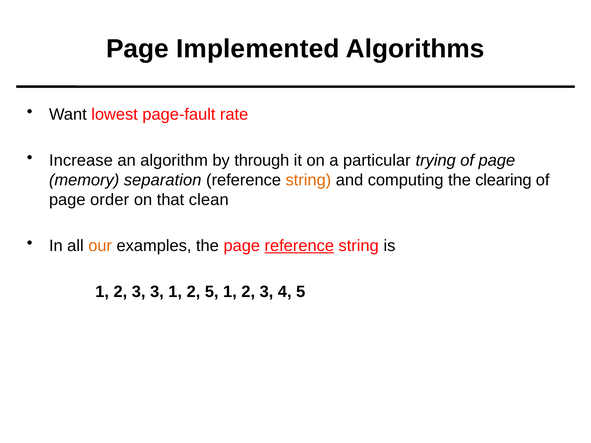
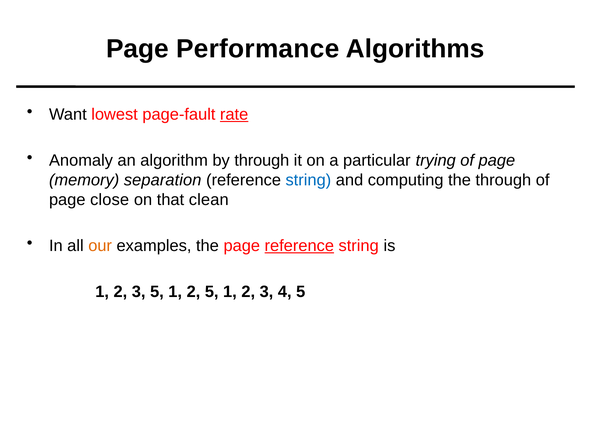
Implemented: Implemented -> Performance (258, 49)
rate underline: none -> present (234, 115)
Increase: Increase -> Anomaly (81, 161)
string colour: orange -> blue (308, 180)
the clearing: clearing -> through (503, 180)
order: order -> close (110, 200)
3 3: 3 -> 5 (157, 292)
